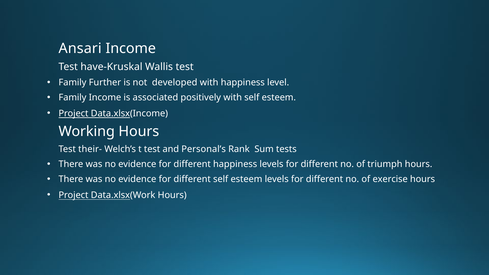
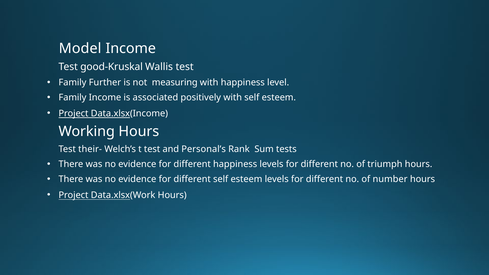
Ansari: Ansari -> Model (80, 49)
have-Kruskal: have-Kruskal -> good-Kruskal (112, 67)
developed: developed -> measuring (175, 82)
exercise: exercise -> number (390, 179)
